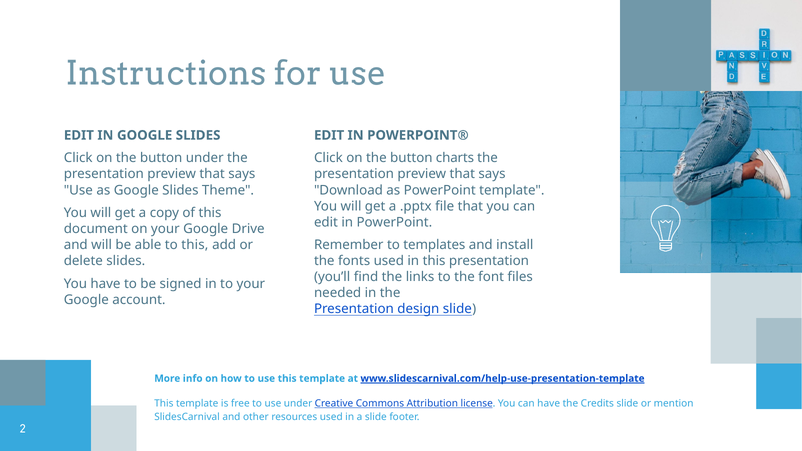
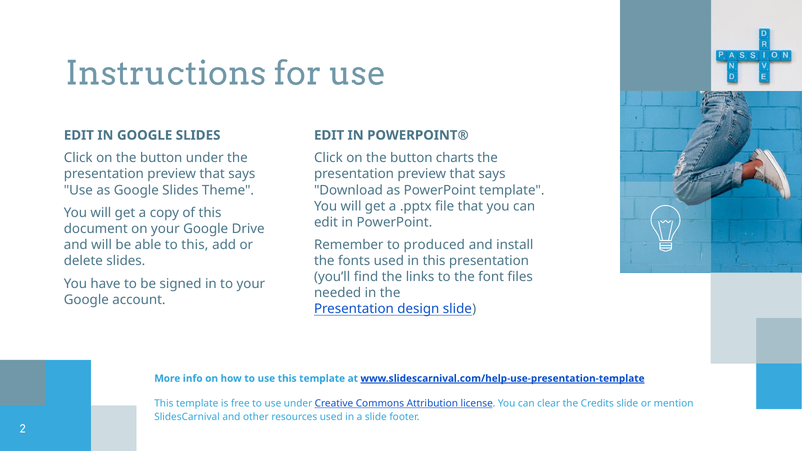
templates: templates -> produced (434, 245)
can have: have -> clear (549, 403)
